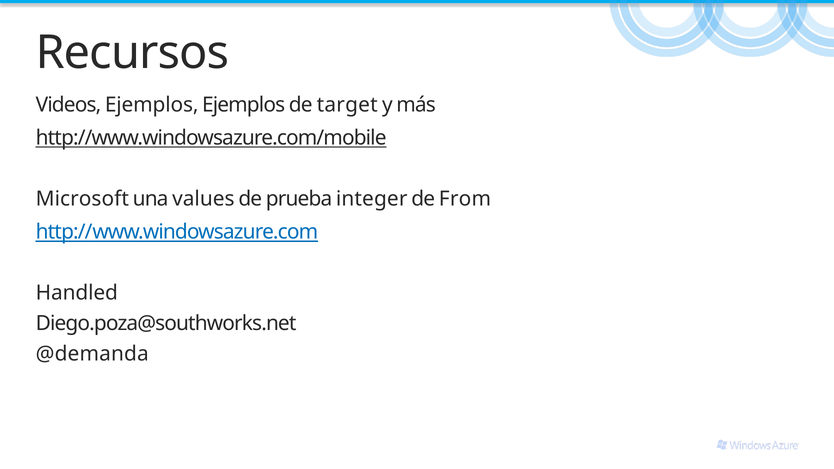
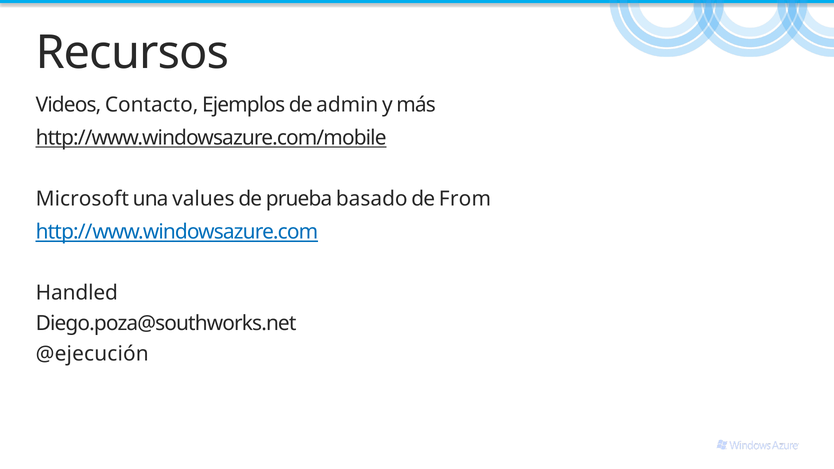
Videos Ejemplos: Ejemplos -> Contacto (152, 105)
target: target -> admin (347, 105)
integer: integer -> basado (372, 199)
@demanda: @demanda -> @ejecución (92, 354)
